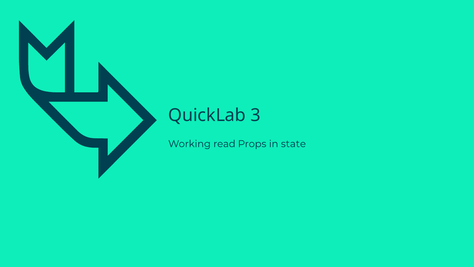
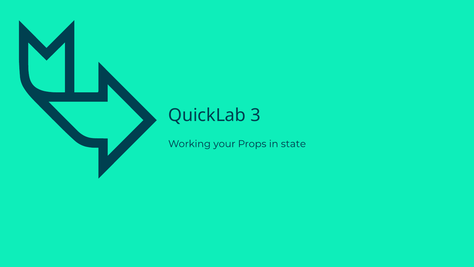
read: read -> your (224, 144)
